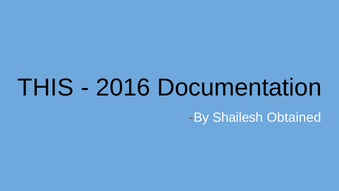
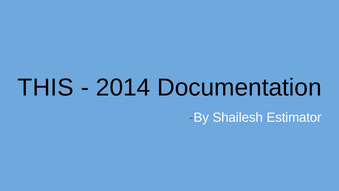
2016: 2016 -> 2014 (123, 87)
Obtained: Obtained -> Estimator (294, 117)
